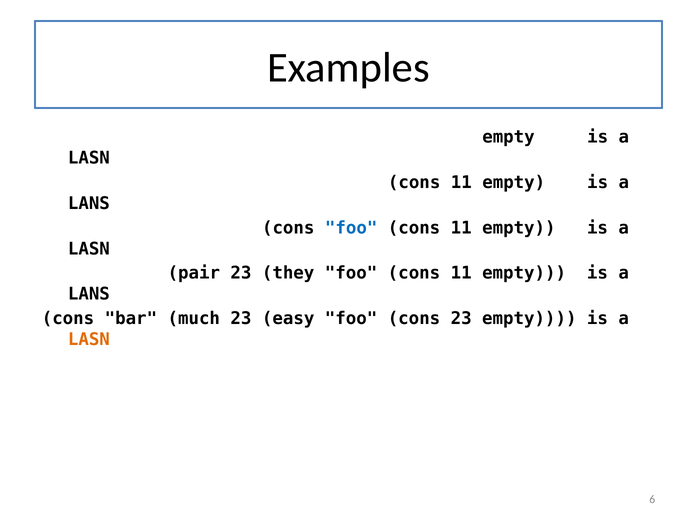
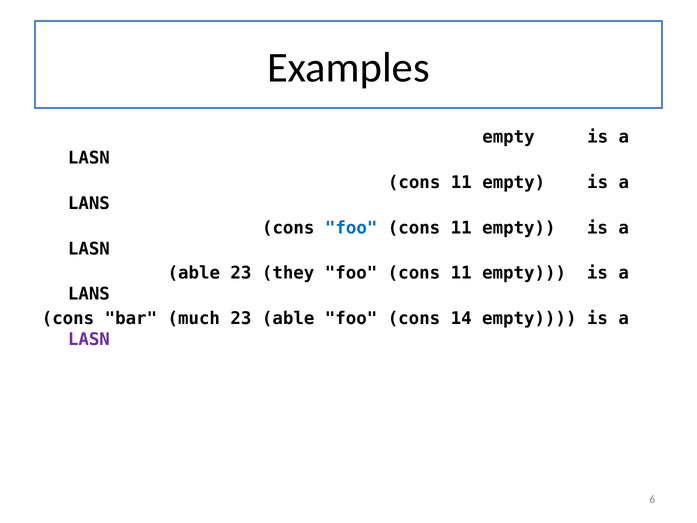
pair: pair -> able (194, 273)
23 easy: easy -> able (288, 318)
cons 23: 23 -> 14 (461, 318)
LASN colour: orange -> purple (89, 339)
